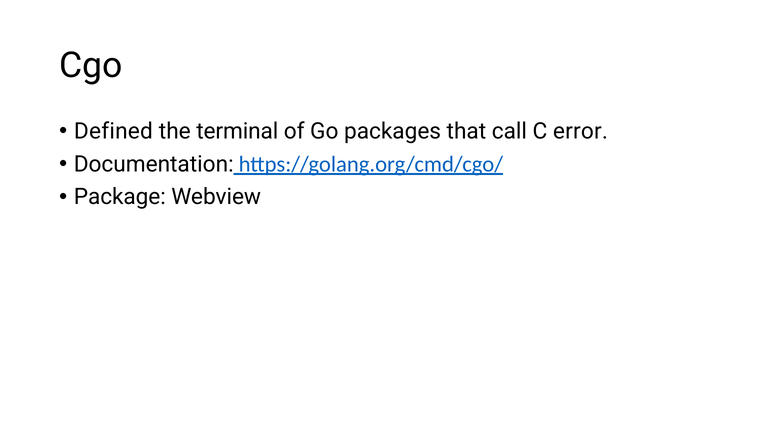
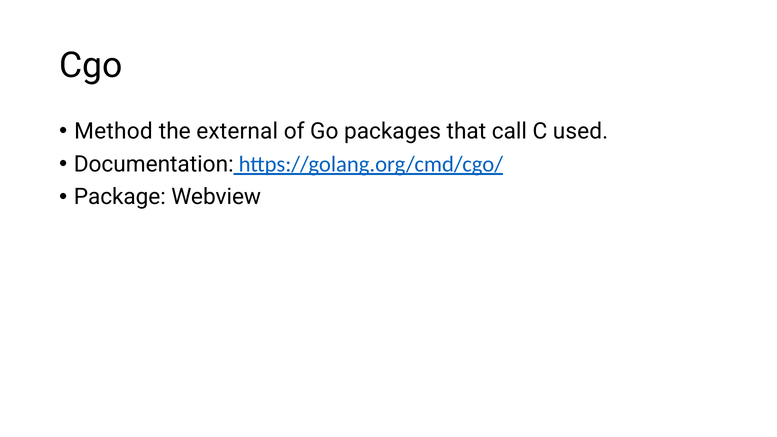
Defined: Defined -> Method (113, 131)
terminal: terminal -> external (237, 131)
error: error -> used (581, 131)
